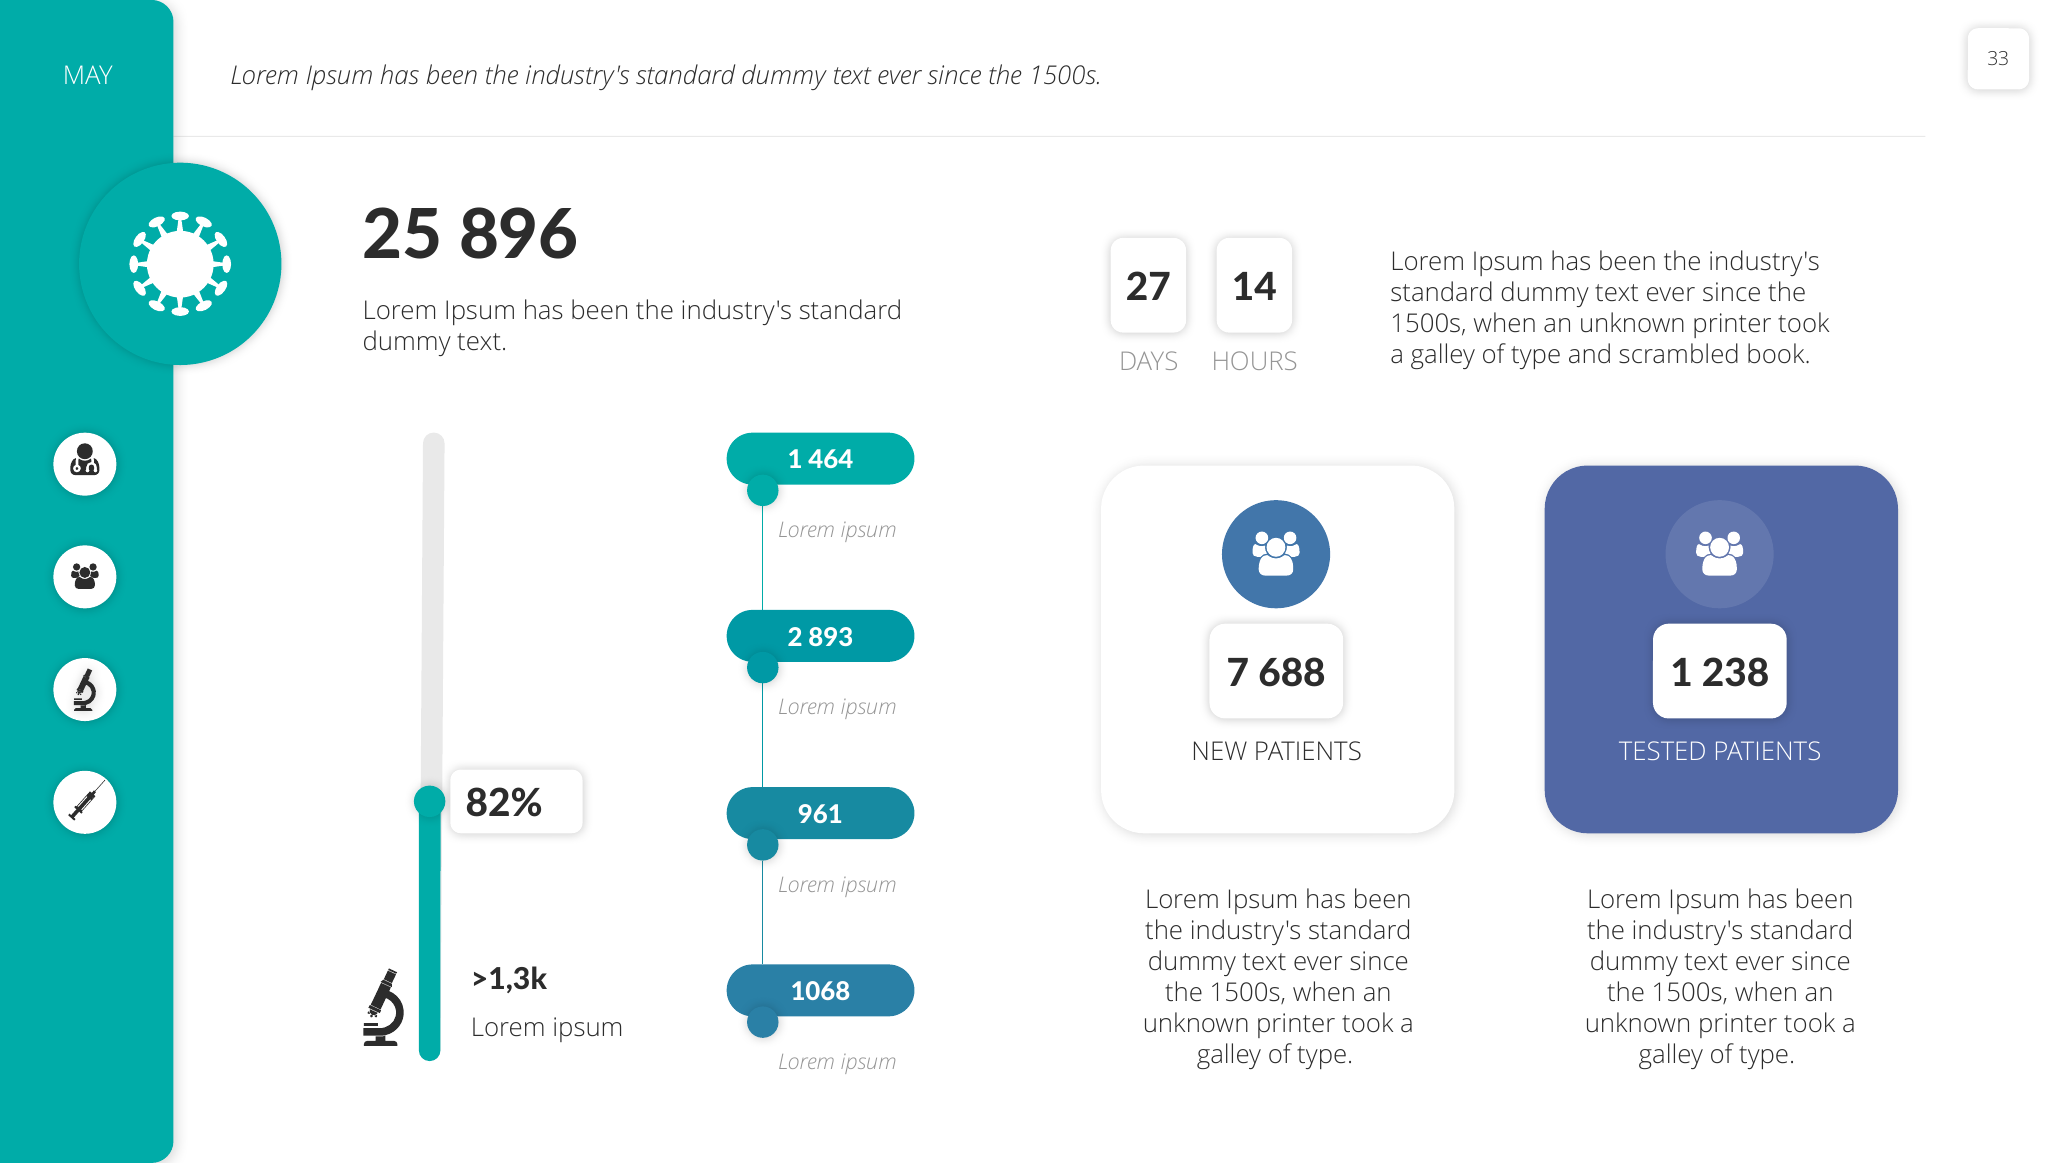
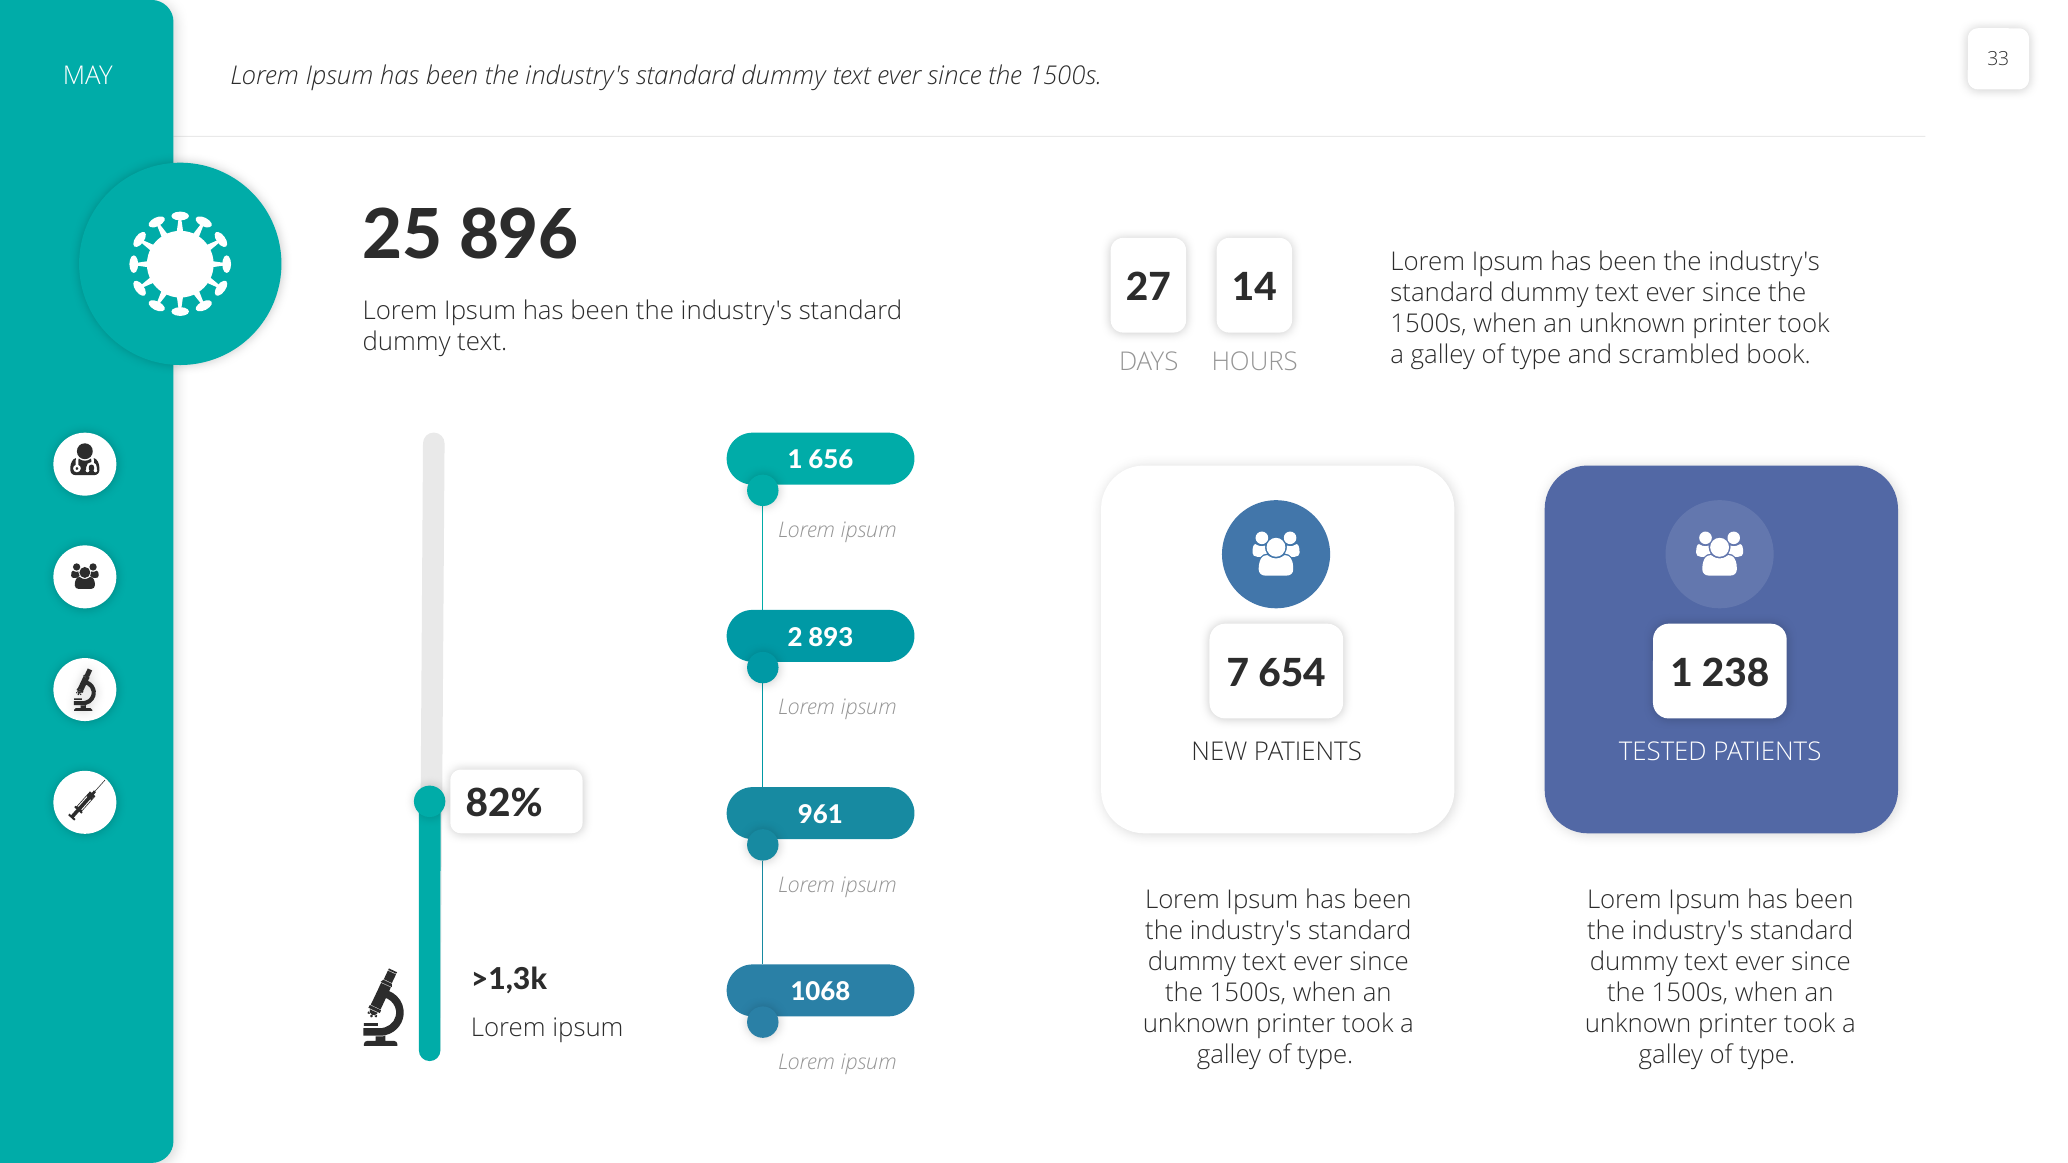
464: 464 -> 656 (831, 460)
688: 688 -> 654 (1292, 674)
